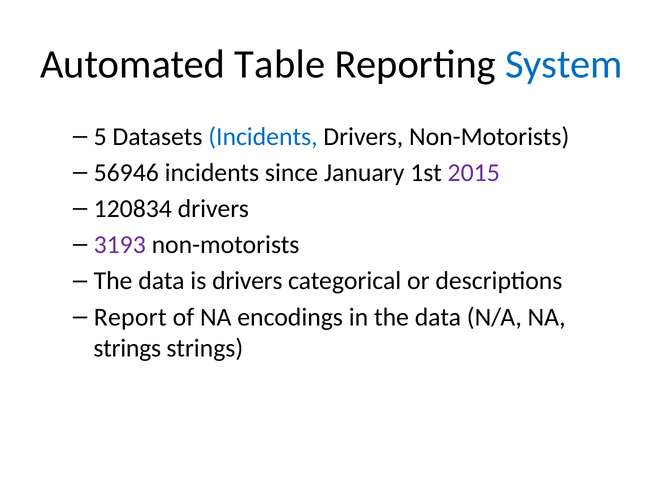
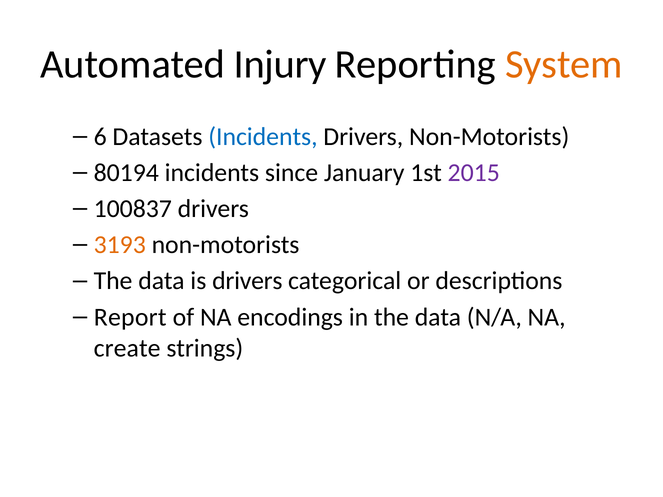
Table: Table -> Injury (280, 64)
System colour: blue -> orange (564, 64)
5: 5 -> 6 (100, 137)
56946: 56946 -> 80194 (126, 173)
120834: 120834 -> 100837 (133, 209)
3193 colour: purple -> orange (120, 245)
strings: strings -> create (127, 348)
